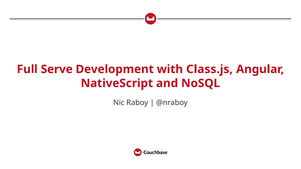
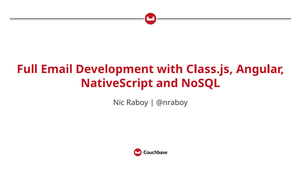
Serve: Serve -> Email (57, 69)
